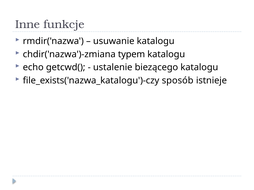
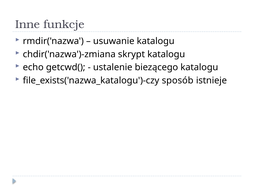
typem: typem -> skrypt (131, 54)
